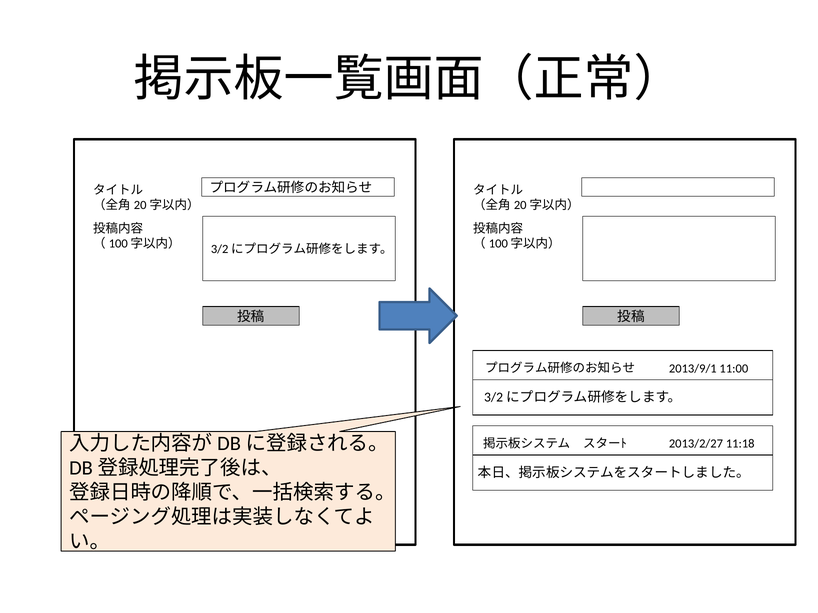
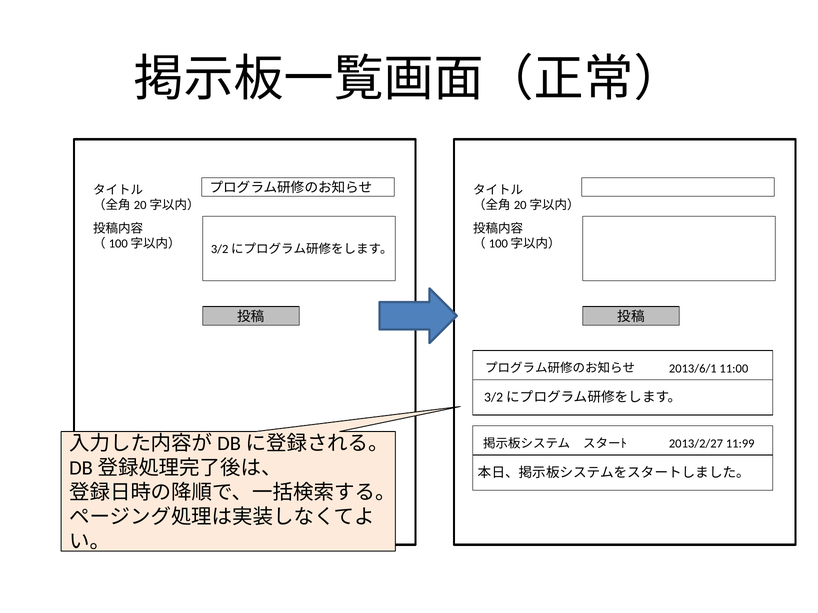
2013/9/1: 2013/9/1 -> 2013/6/1 (693, 369)
11:18: 11:18 -> 11:99 (740, 444)
